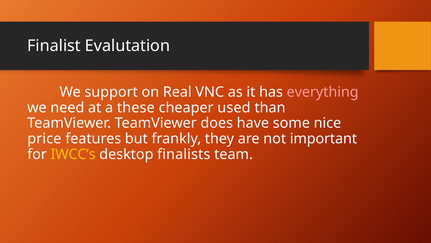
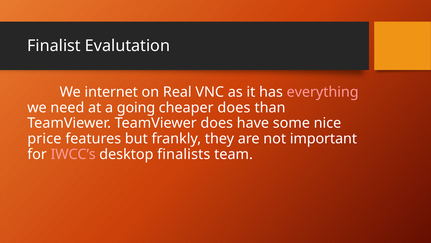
support: support -> internet (111, 92)
these: these -> going (136, 107)
cheaper used: used -> does (234, 107)
IWCC’s colour: yellow -> pink (73, 154)
